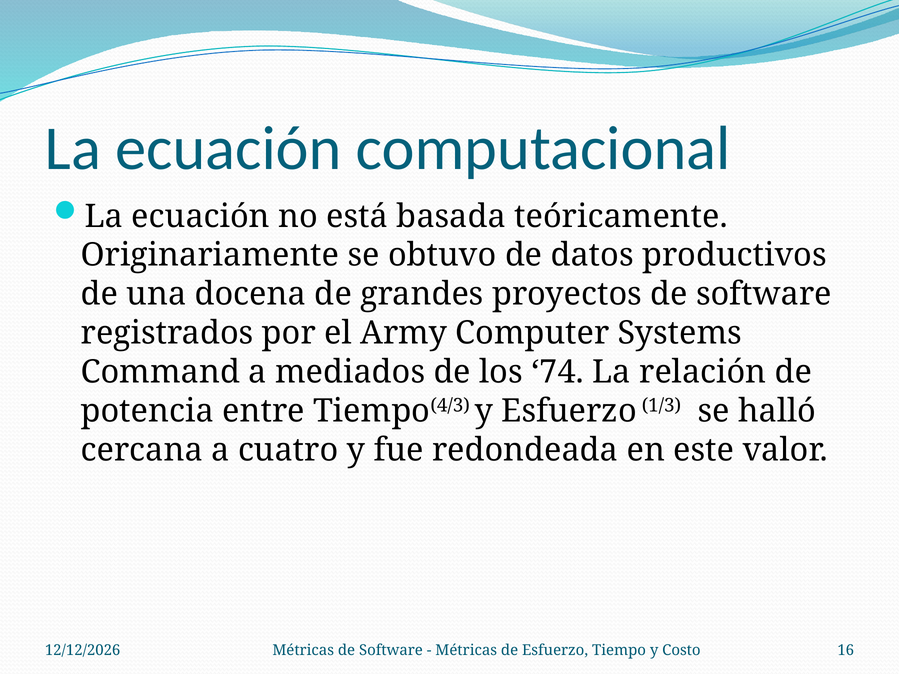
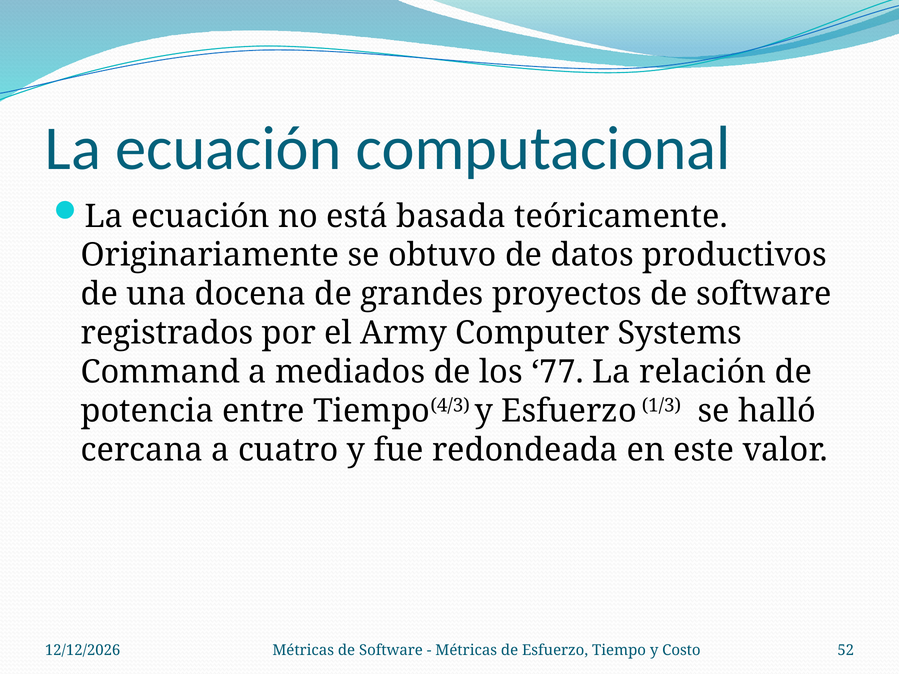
74: 74 -> 77 (558, 372)
16: 16 -> 52 (846, 650)
